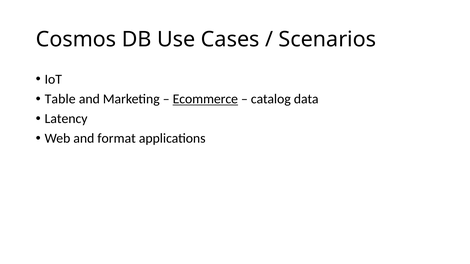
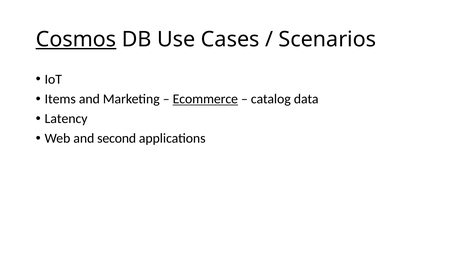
Cosmos underline: none -> present (76, 39)
Table: Table -> Items (60, 99)
format: format -> second (117, 139)
